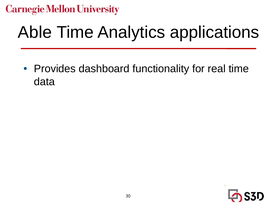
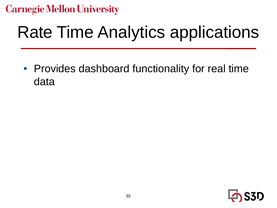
Able: Able -> Rate (35, 32)
